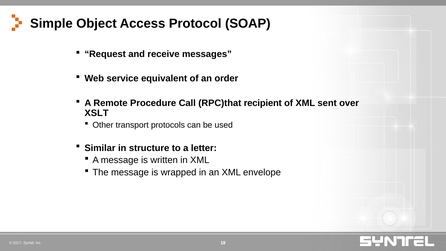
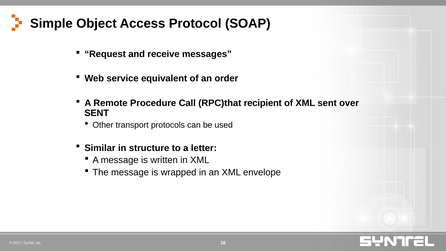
XSLT: XSLT -> SENT (97, 113)
